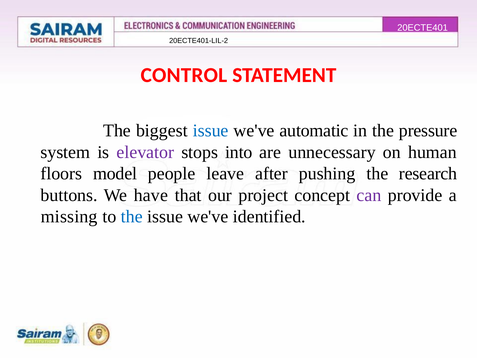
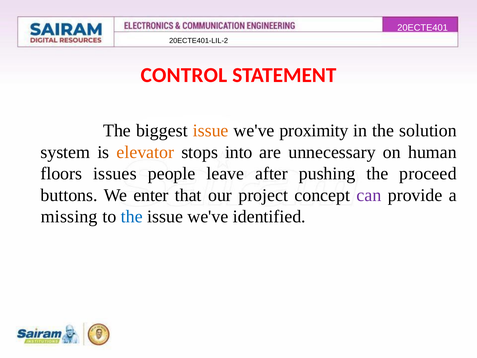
issue colour: blue -> orange (211, 131)
automatic: automatic -> proximity (314, 131)
pressure: pressure -> solution (428, 131)
elevator colour: purple -> orange (145, 152)
model: model -> issues (115, 174)
research: research -> proceed (428, 174)
have: have -> enter (151, 195)
